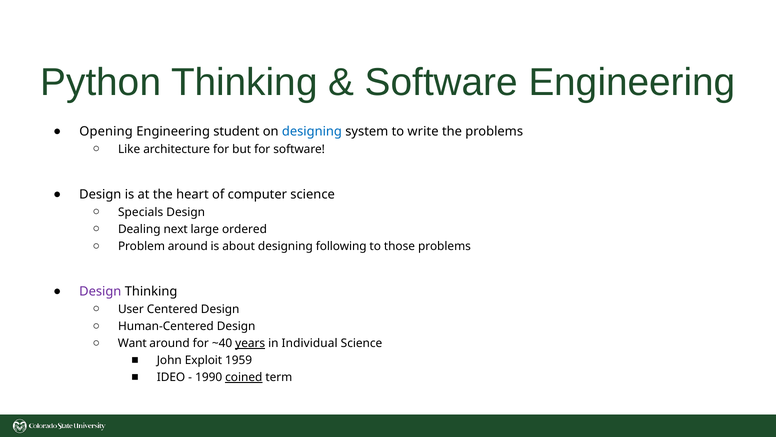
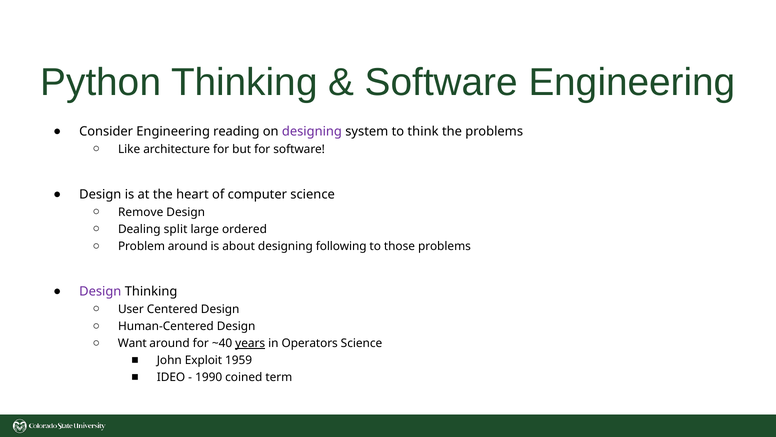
Opening: Opening -> Consider (106, 131)
student: student -> reading (236, 131)
designing colour: blue -> purple (312, 131)
write: write -> think (423, 131)
Specials: Specials -> Remove (141, 212)
next: next -> split (176, 229)
Individual: Individual -> Operators (310, 343)
coined underline: present -> none (244, 377)
